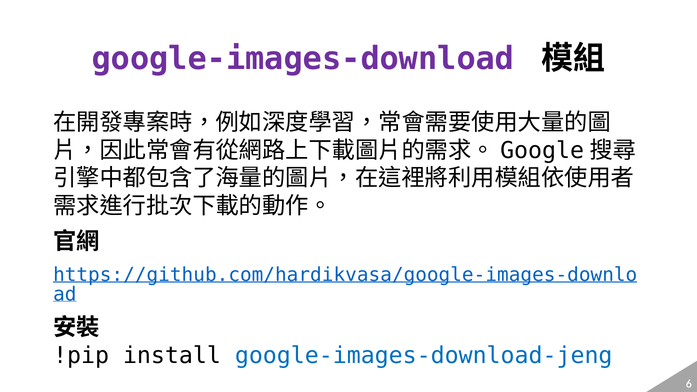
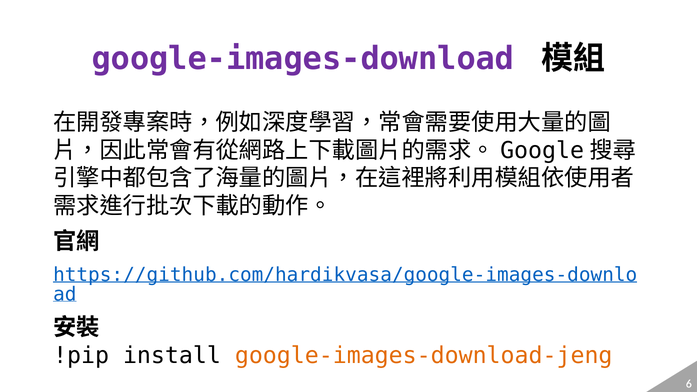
google-images-download-jeng colour: blue -> orange (424, 356)
